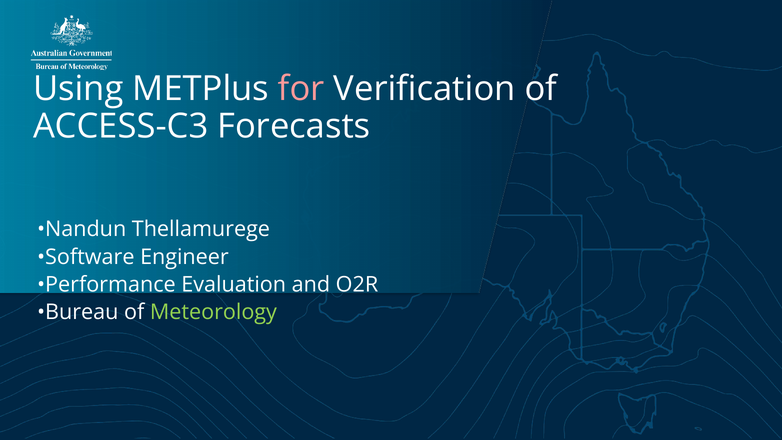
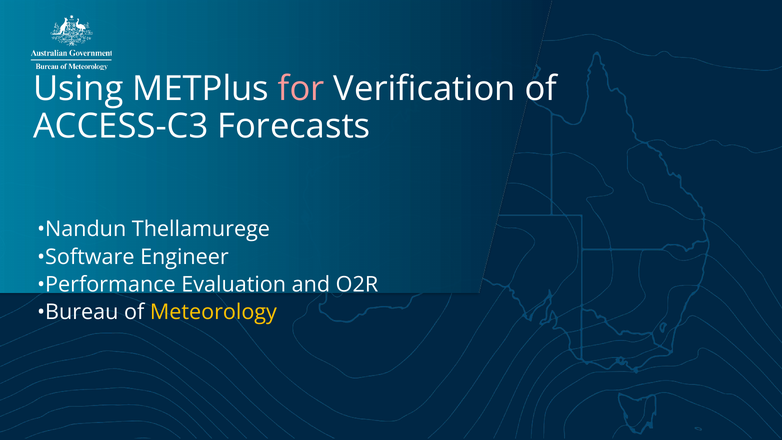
Meteorology colour: light green -> yellow (213, 312)
